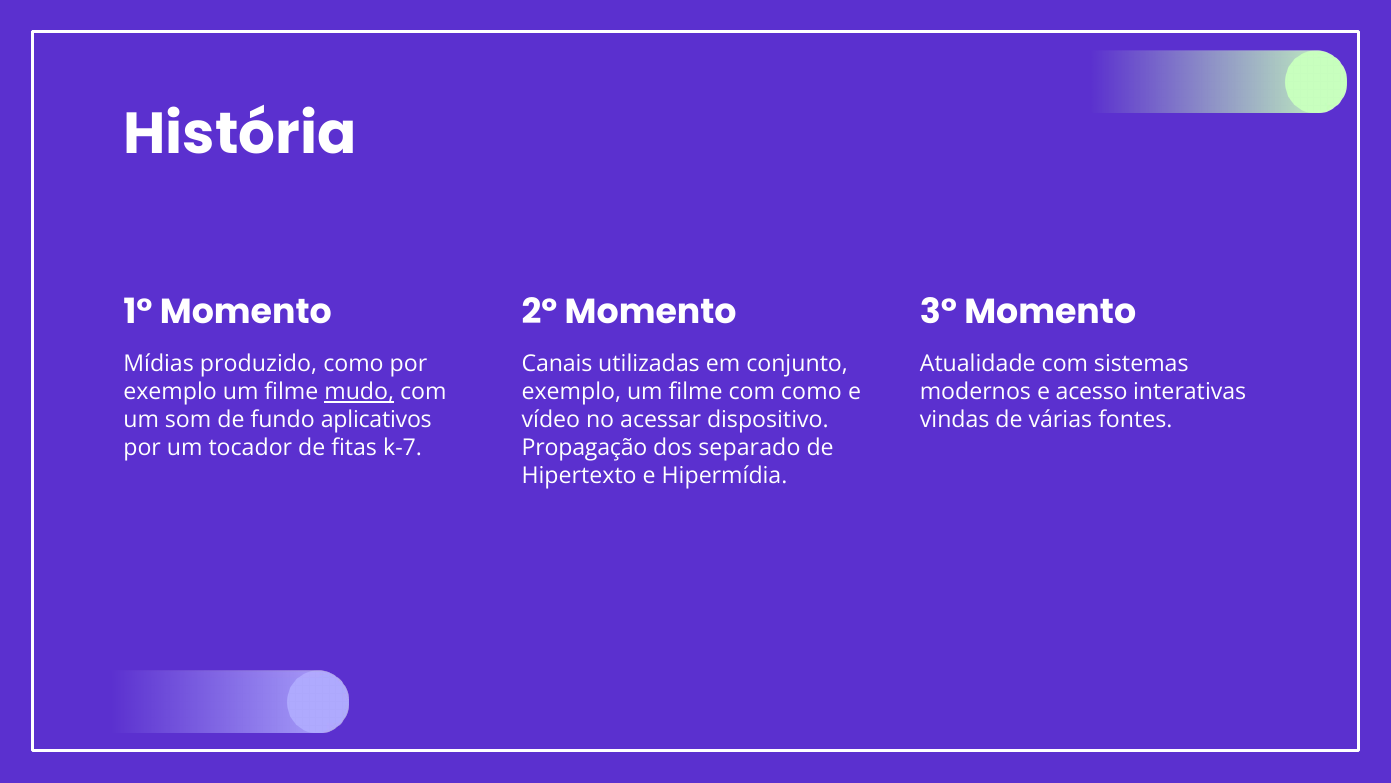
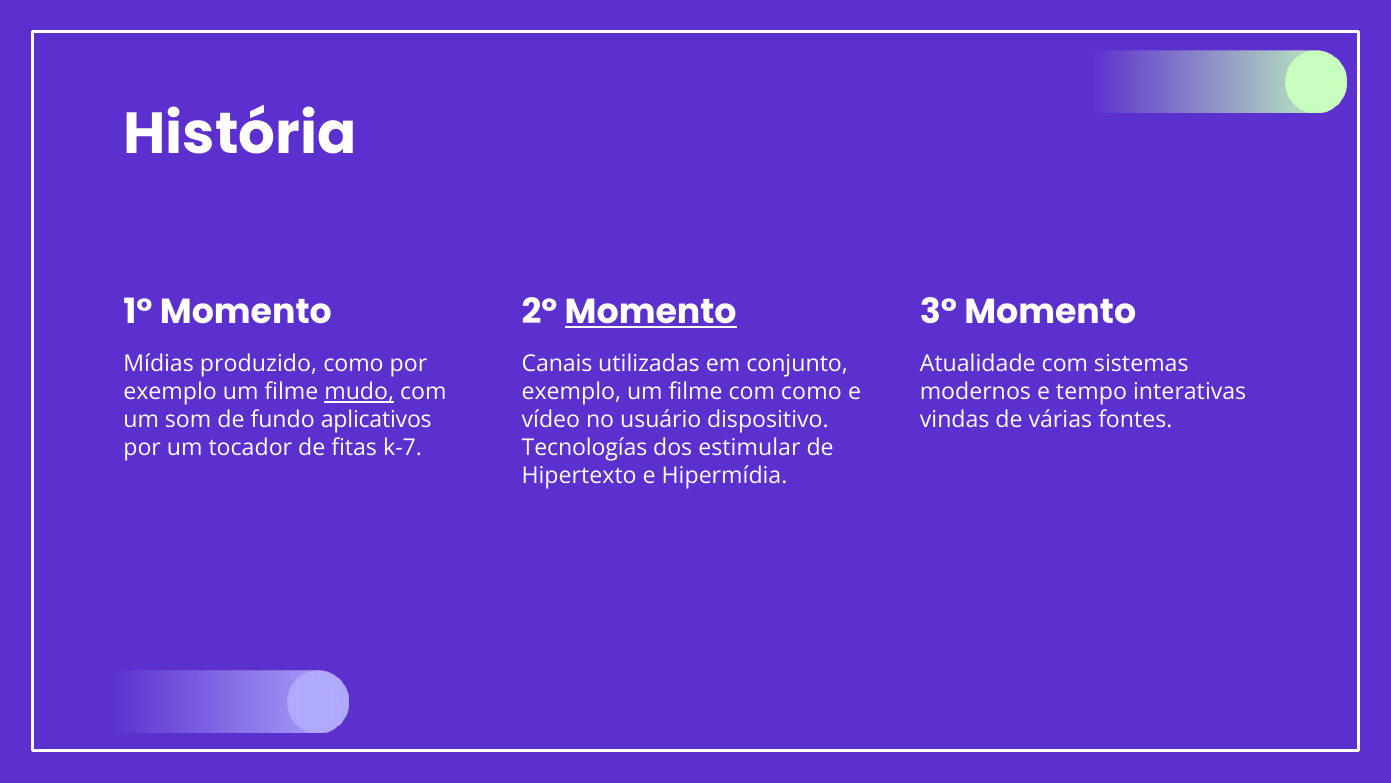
Momento underline: none -> present (651, 312)
acesso: acesso -> tempo (1091, 392)
acessar: acessar -> usuário (661, 420)
Propagação: Propagação -> Tecnologías (584, 447)
separado: separado -> estimular (749, 447)
